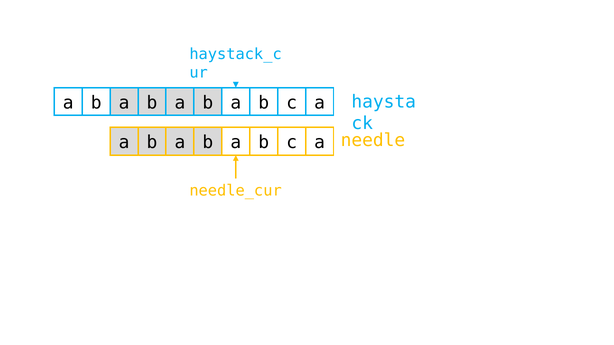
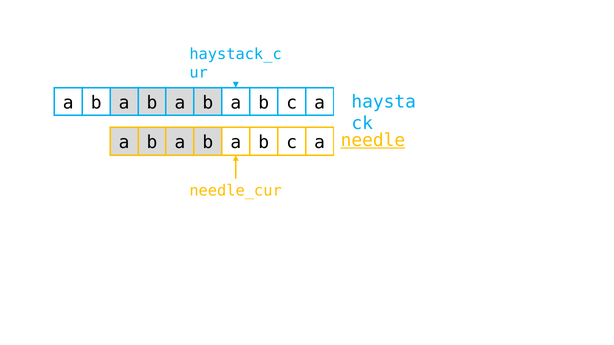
needle underline: none -> present (373, 141)
